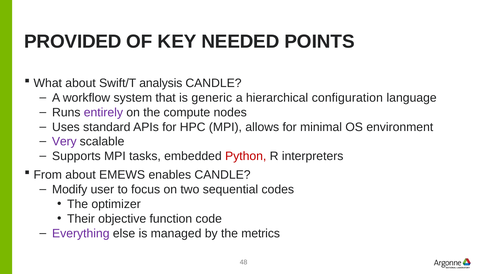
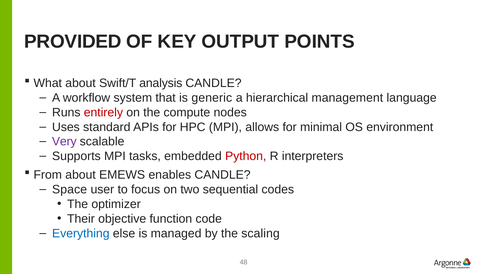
NEEDED: NEEDED -> OUTPUT (240, 42)
configuration: configuration -> management (347, 98)
entirely colour: purple -> red (103, 112)
Modify: Modify -> Space (70, 189)
Everything colour: purple -> blue (81, 233)
metrics: metrics -> scaling (261, 233)
